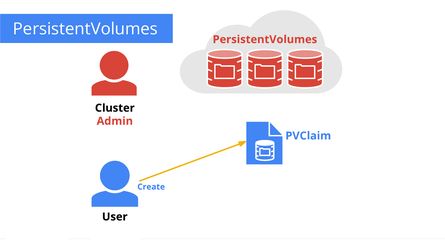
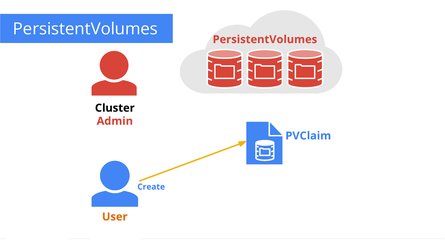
User colour: black -> orange (115, 217)
